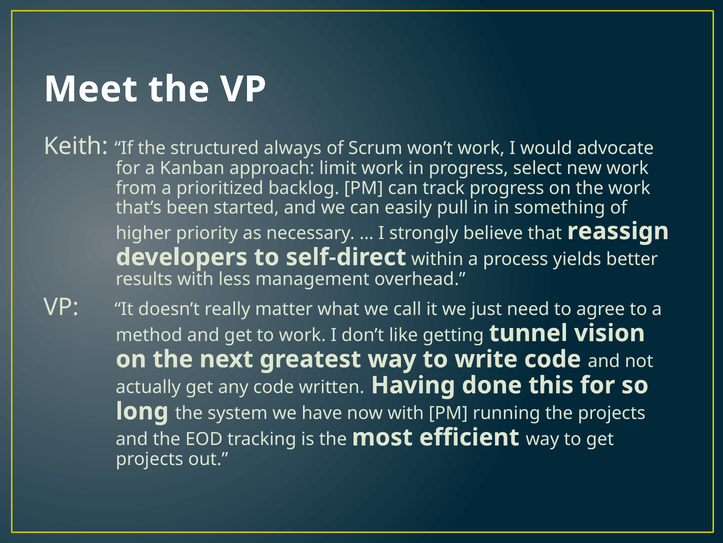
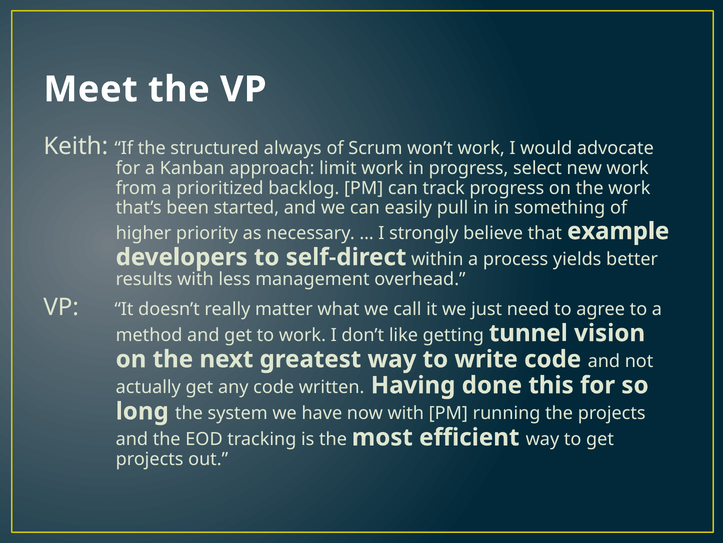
reassign: reassign -> example (618, 231)
